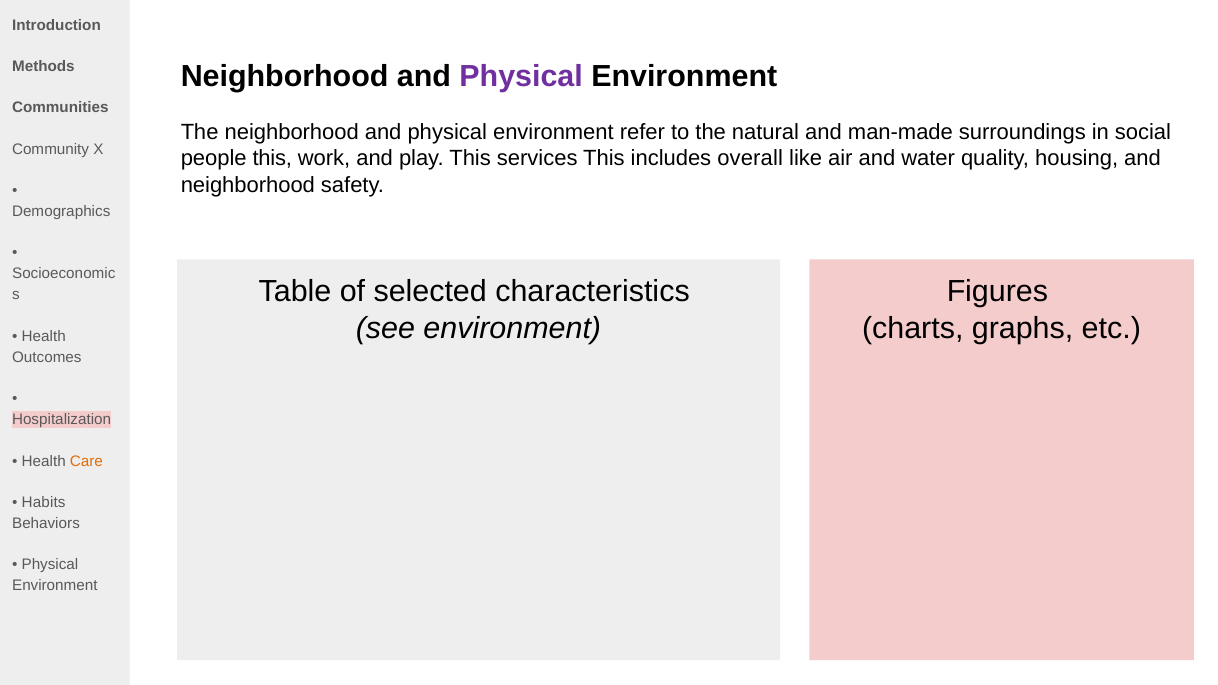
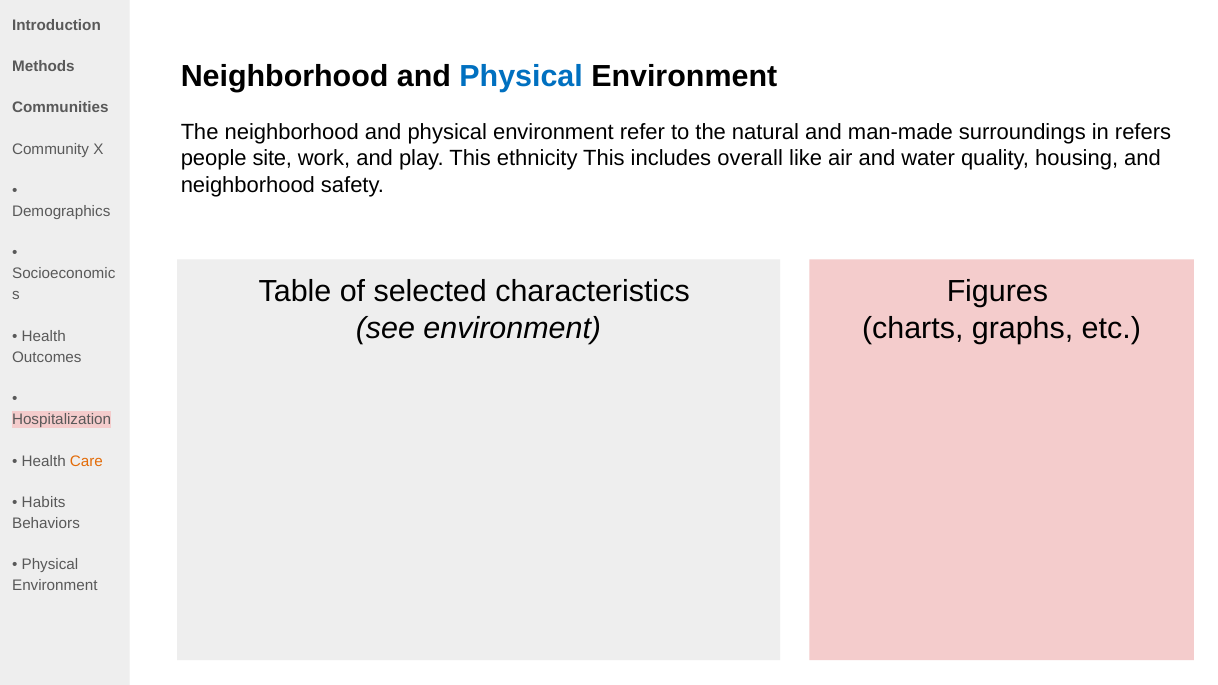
Physical colour: purple -> blue (521, 77)
social: social -> refers (1143, 132)
people this: this -> site (272, 159)
services: services -> ethnicity (537, 159)
